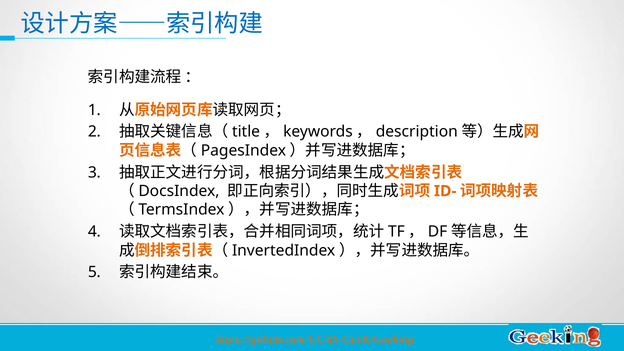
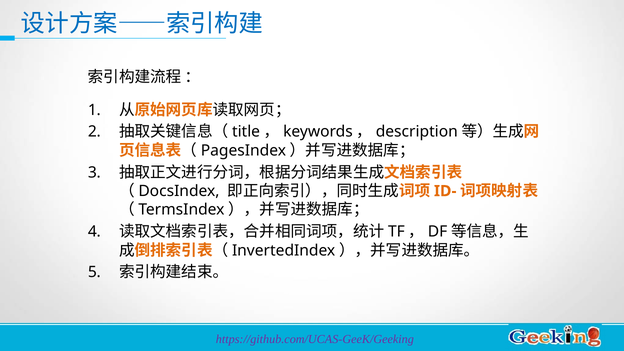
https://github.com/UCAS-GeeK/Geeking colour: orange -> purple (315, 339)
